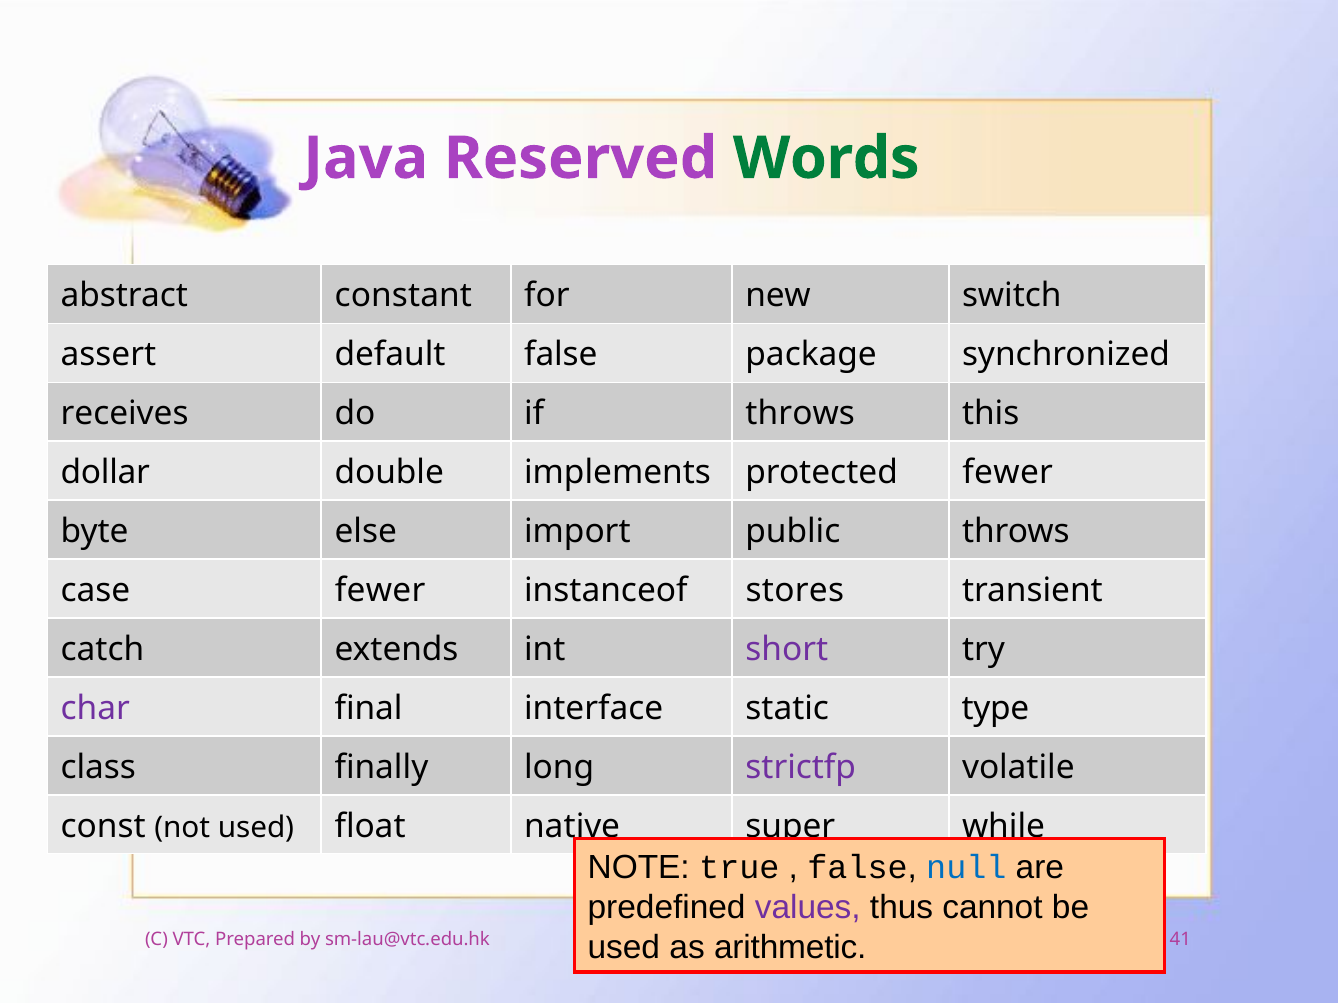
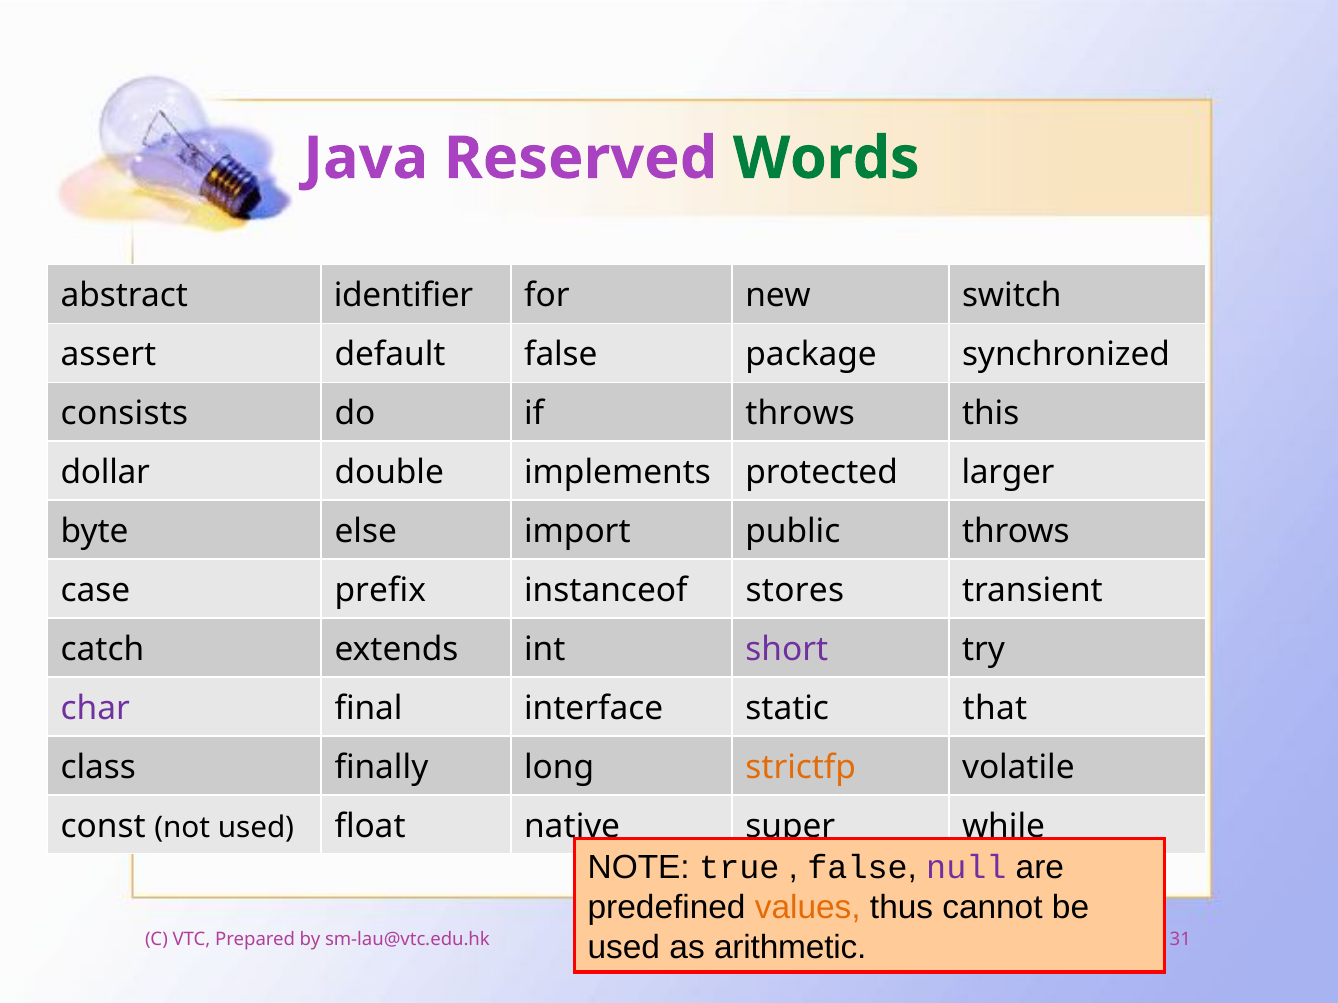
constant: constant -> identifier (404, 296)
receives: receives -> consists (124, 414)
protected fewer: fewer -> larger (1008, 473)
case fewer: fewer -> prefix (380, 591)
type: type -> that (995, 709)
strictfp colour: purple -> orange (801, 767)
null colour: blue -> purple (966, 868)
values colour: purple -> orange (808, 908)
41: 41 -> 31 (1180, 939)
